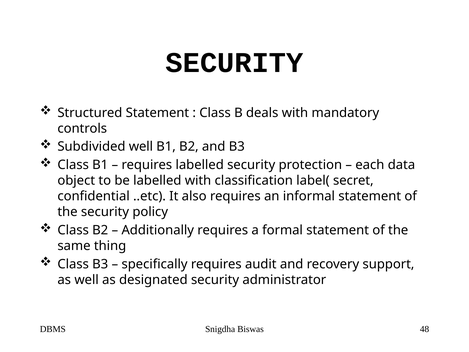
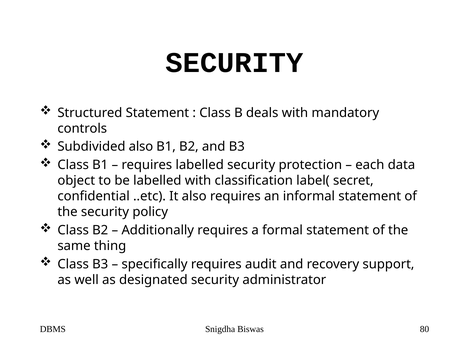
Subdivided well: well -> also (141, 147)
48: 48 -> 80 (425, 329)
